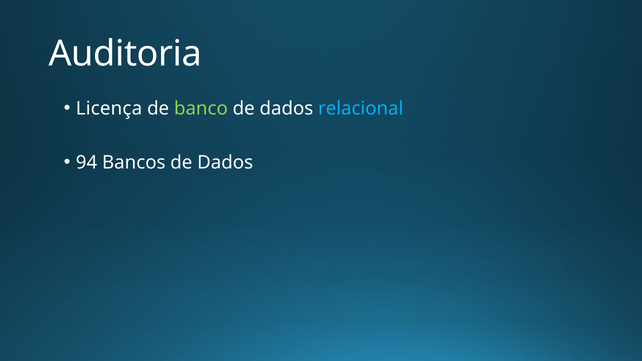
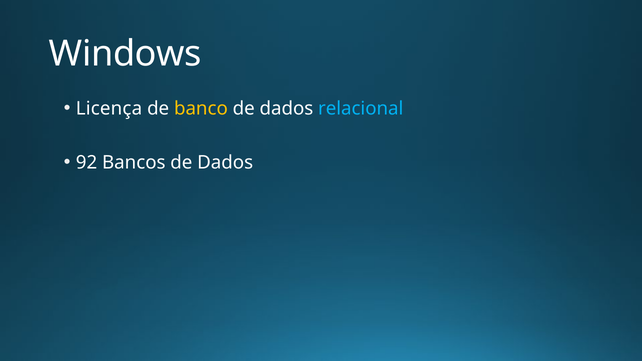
Auditoria: Auditoria -> Windows (125, 54)
banco colour: light green -> yellow (201, 109)
94: 94 -> 92 (87, 162)
